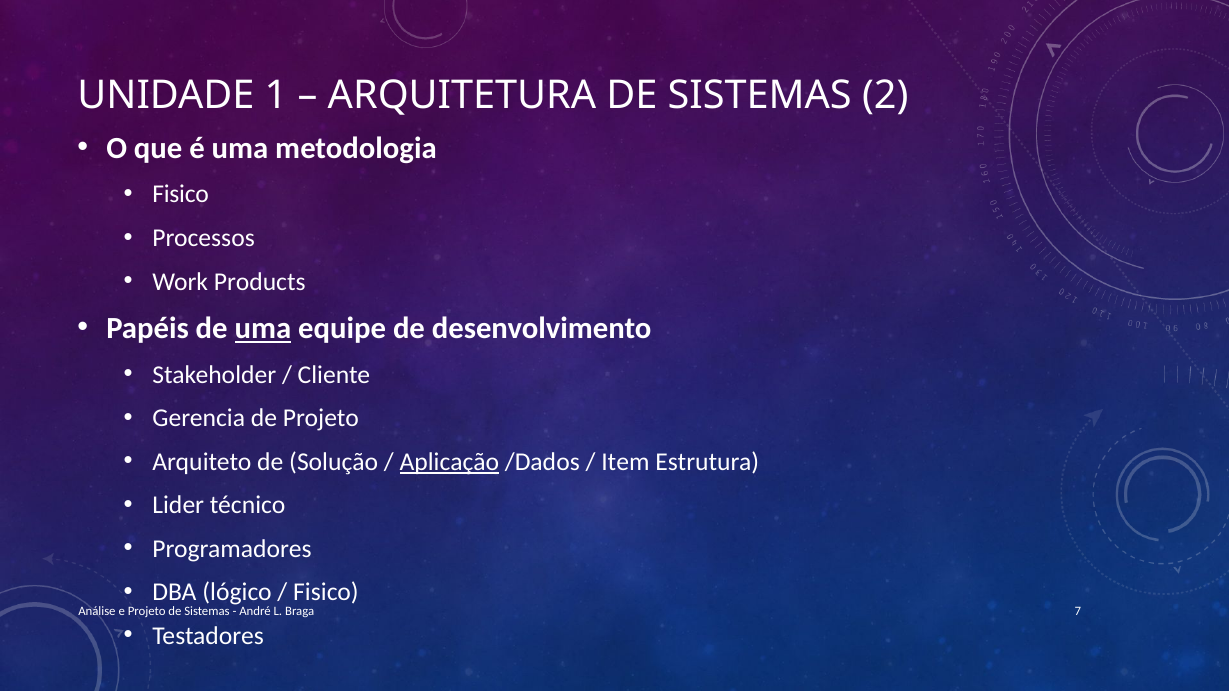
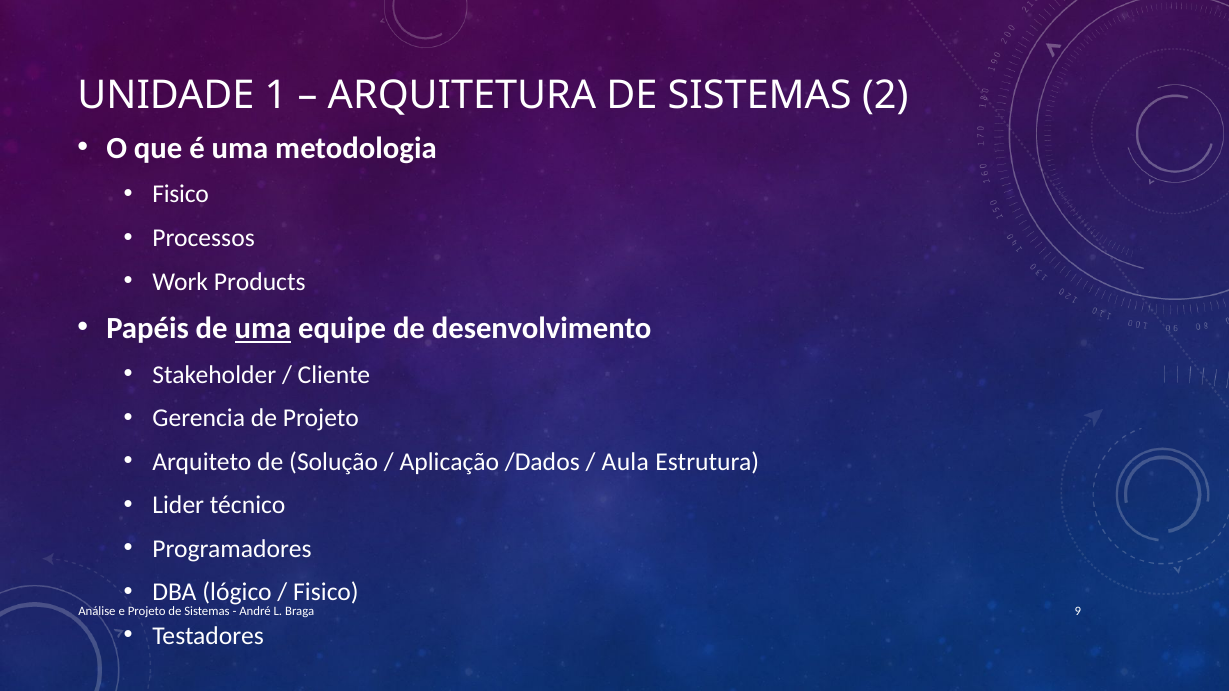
Aplicação underline: present -> none (449, 462)
Item: Item -> Aula (625, 462)
7: 7 -> 9 (1078, 612)
